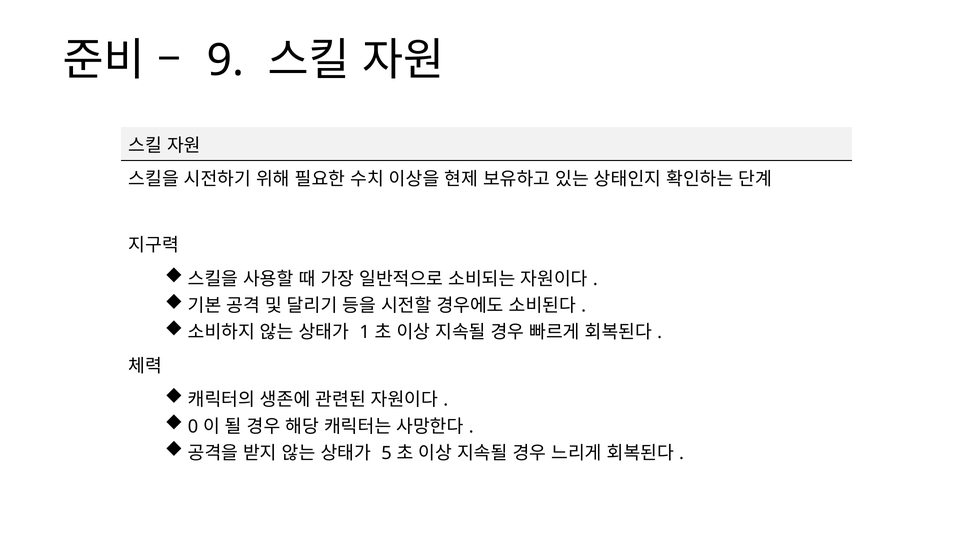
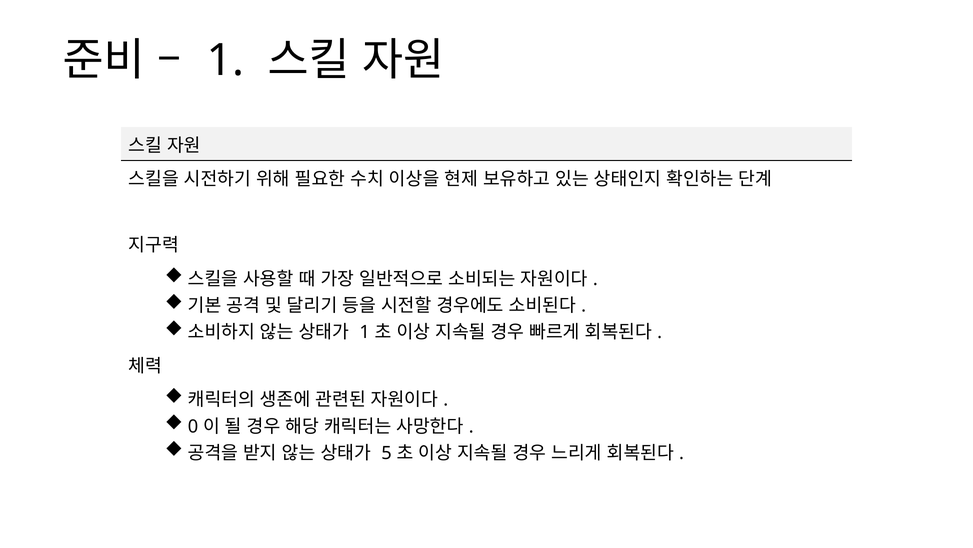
9: 9 -> 1 (226, 60)
